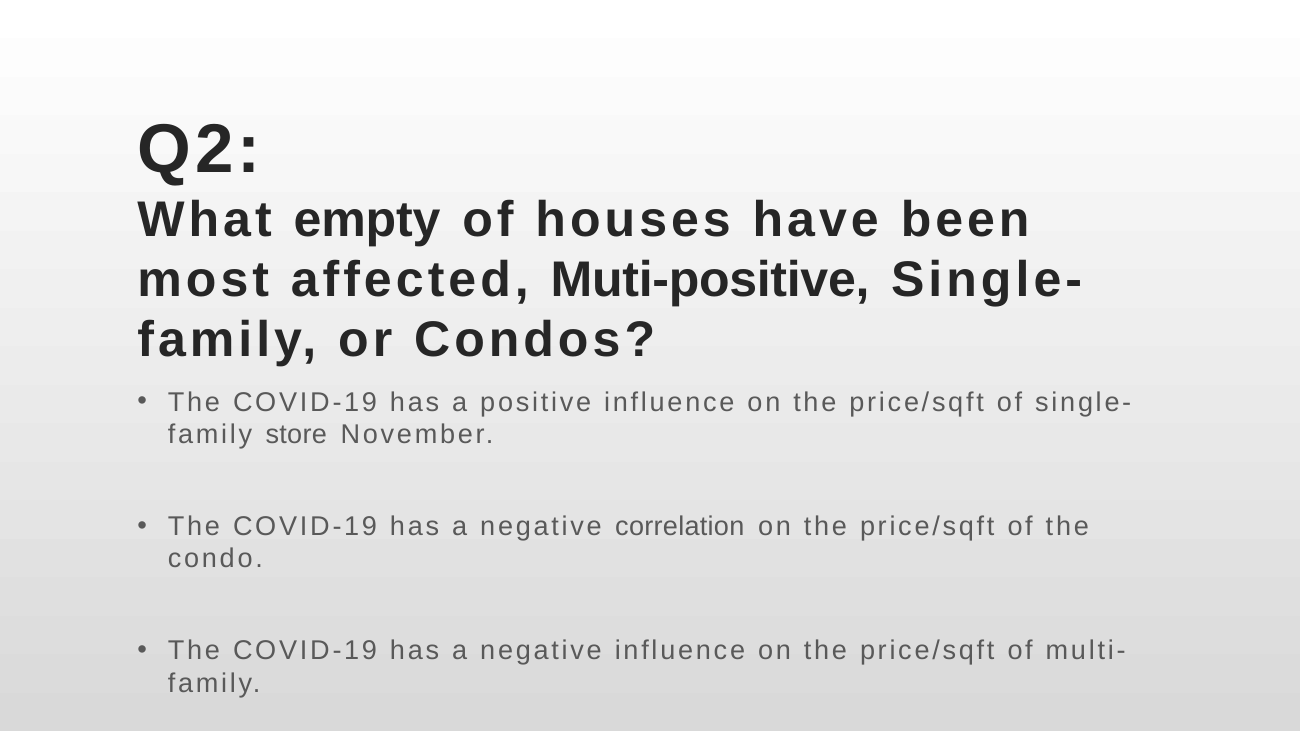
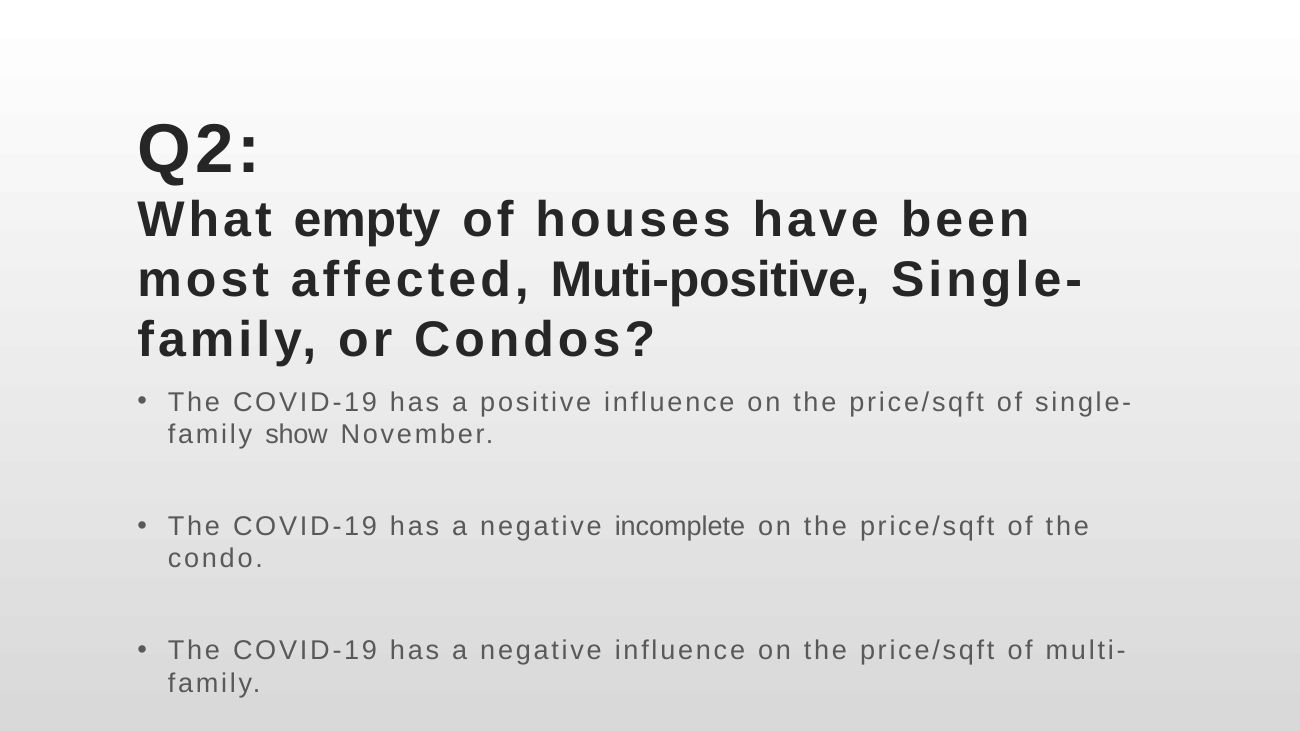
store: store -> show (297, 435)
correlation: correlation -> incomplete (680, 527)
